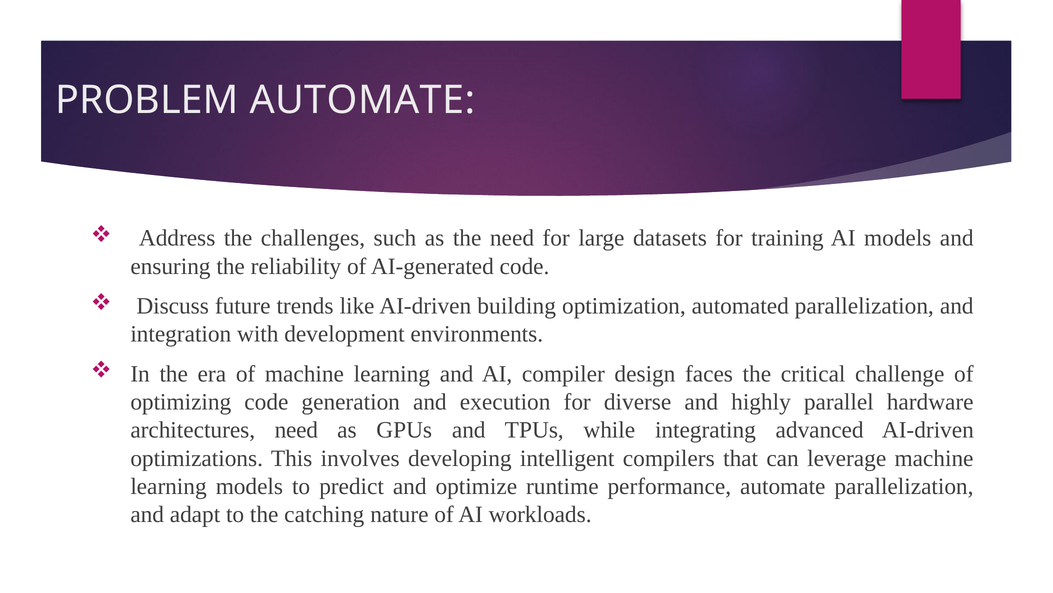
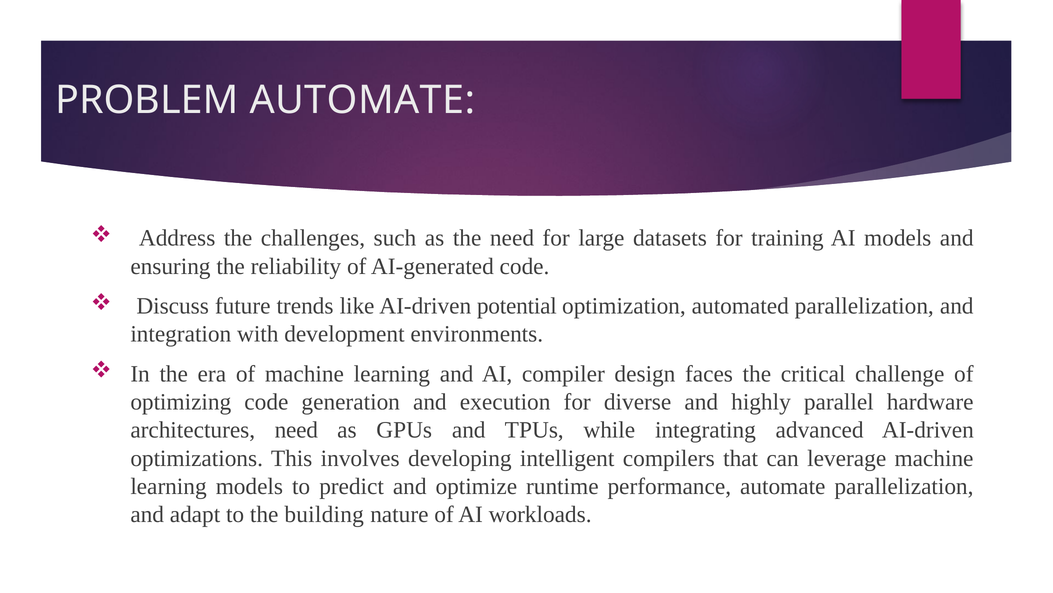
building: building -> potential (517, 306)
catching: catching -> building (324, 514)
